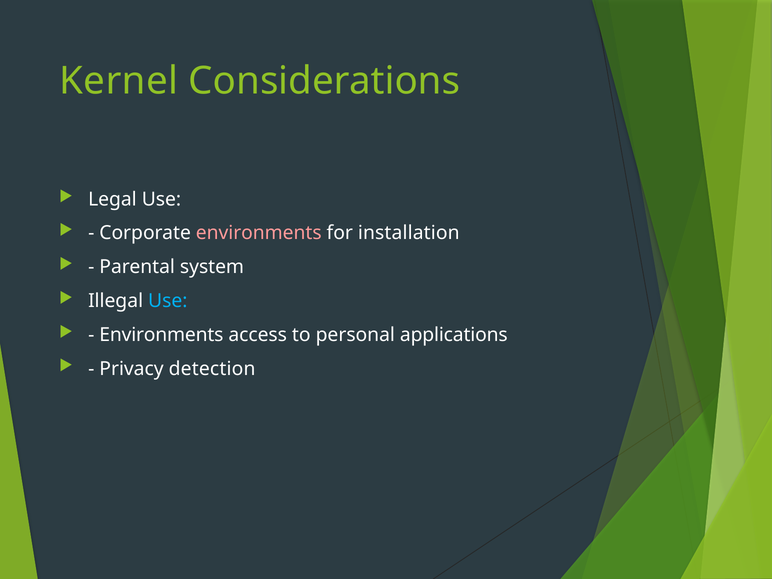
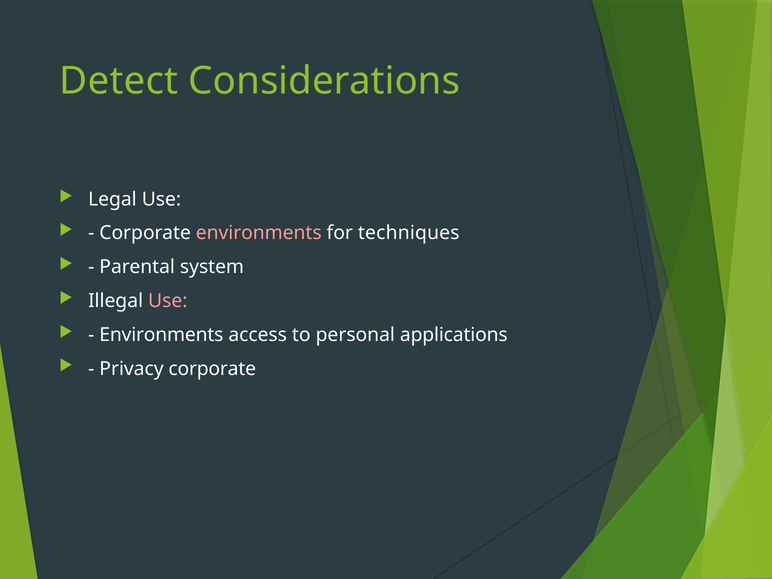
Kernel: Kernel -> Detect (119, 81)
installation: installation -> techniques (409, 233)
Use colour: light blue -> pink (168, 301)
Privacy detection: detection -> corporate (212, 369)
